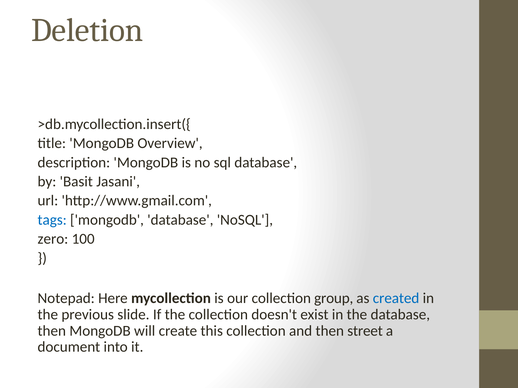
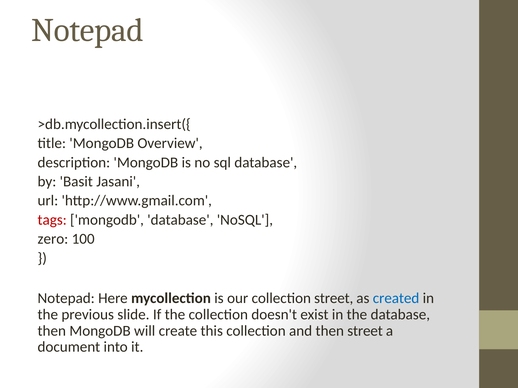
Deletion: Deletion -> Notepad (87, 30)
tags colour: blue -> red (52, 220)
collection group: group -> street (334, 298)
